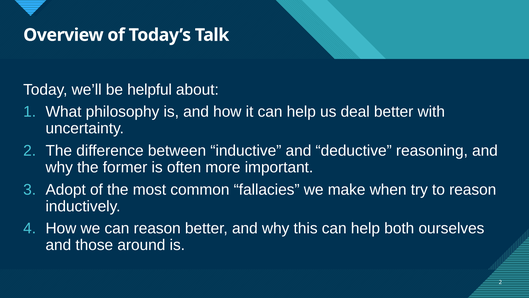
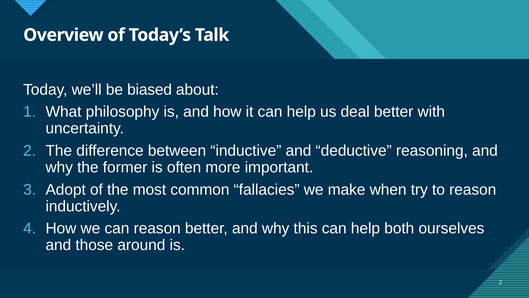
helpful: helpful -> biased (150, 89)
